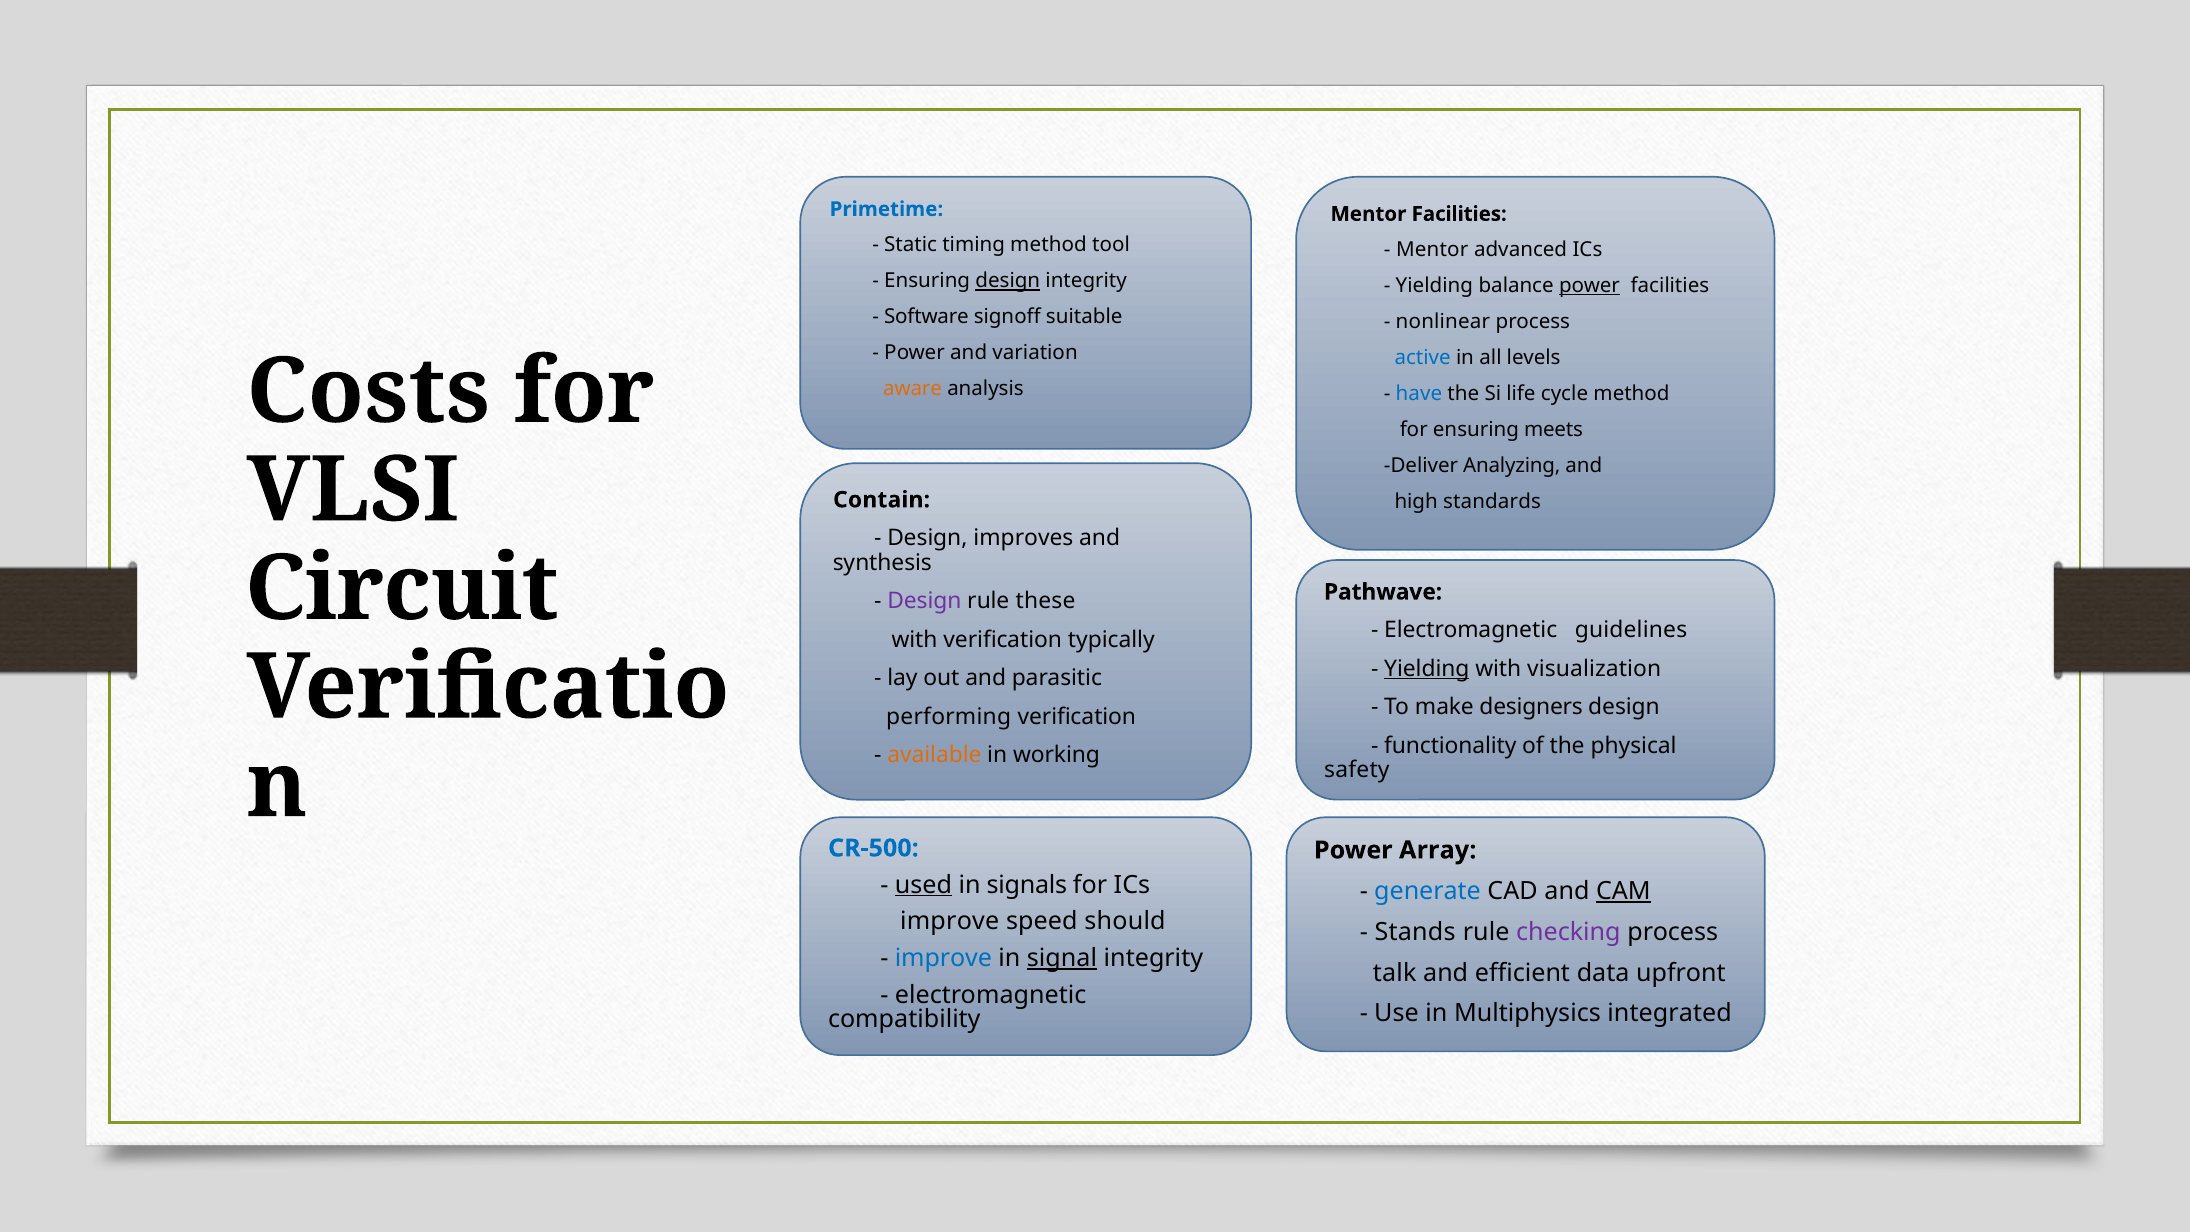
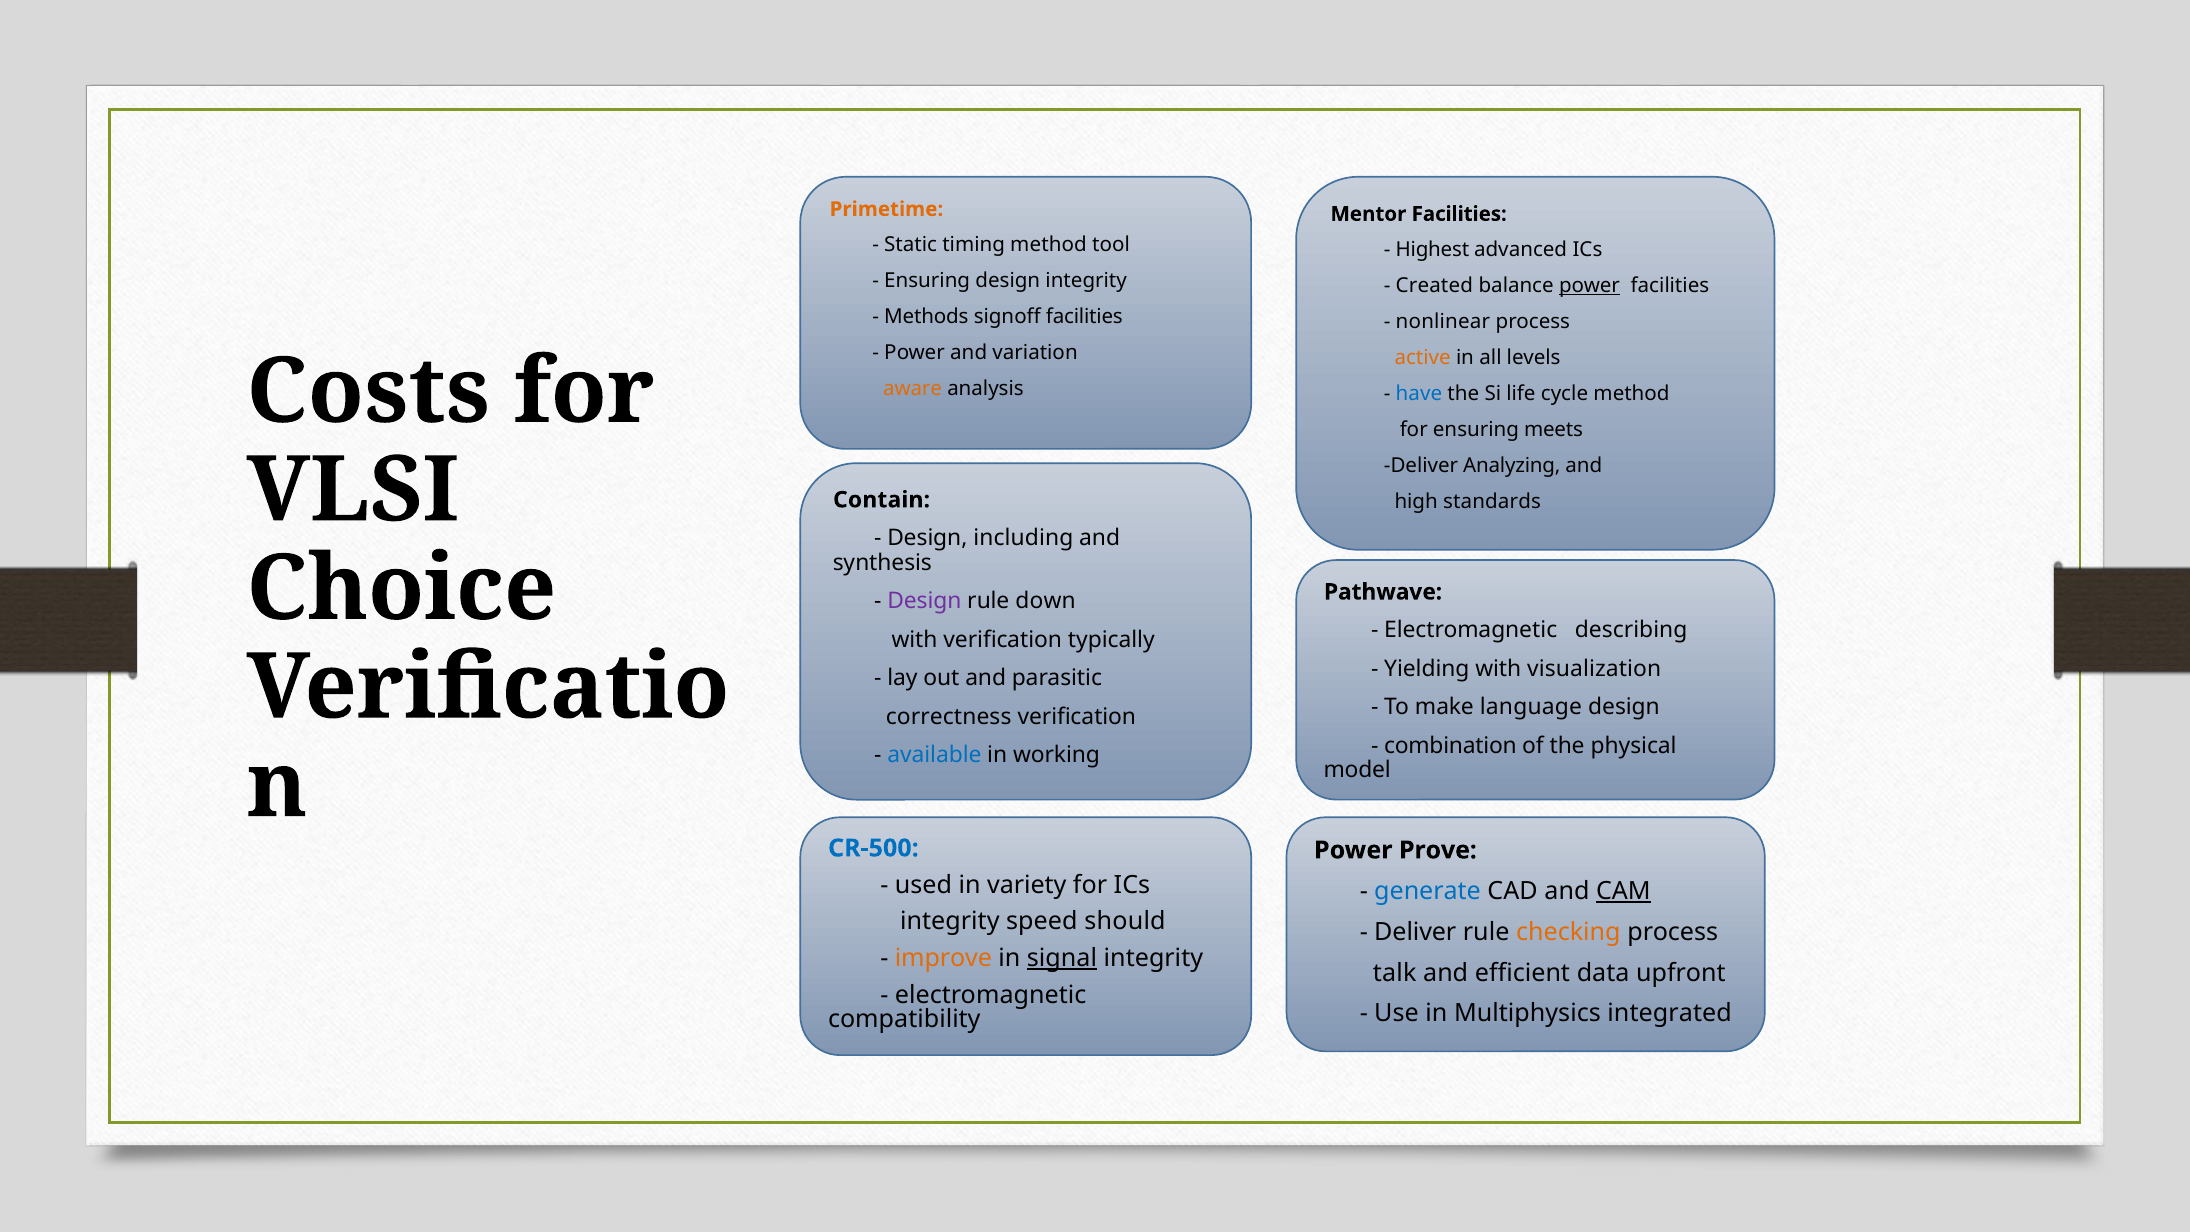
Primetime colour: blue -> orange (886, 209)
Mentor: Mentor -> Highest (1432, 250)
design underline: present -> none (1008, 281)
Yielding: Yielding -> Created (1434, 286)
Software: Software -> Methods (926, 317)
signoff suitable: suitable -> facilities (1084, 317)
active colour: blue -> orange (1423, 358)
improves: improves -> including (1023, 538)
Circuit: Circuit -> Choice (401, 589)
these: these -> down (1046, 601)
guidelines: guidelines -> describing (1631, 630)
Yielding underline: present -> none (1427, 669)
designers: designers -> language (1531, 707)
performing: performing -> correctness (949, 717)
functionality: functionality -> combination (1450, 746)
available colour: orange -> blue (934, 755)
safety: safety -> model (1357, 770)
Array: Array -> Prove (1438, 850)
used underline: present -> none (923, 885)
signals: signals -> variety (1027, 885)
improve: improve -> integrity (950, 921)
Stands: Stands -> Deliver (1415, 932)
checking colour: purple -> orange (1568, 932)
improve colour: blue -> orange (943, 958)
